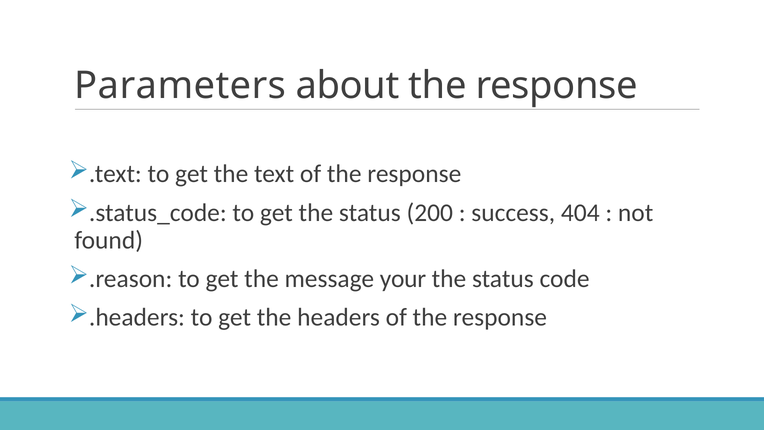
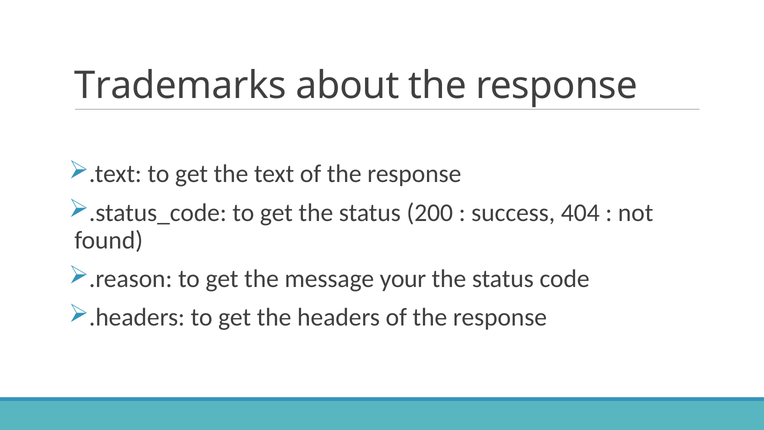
Parameters: Parameters -> Trademarks (181, 86)
